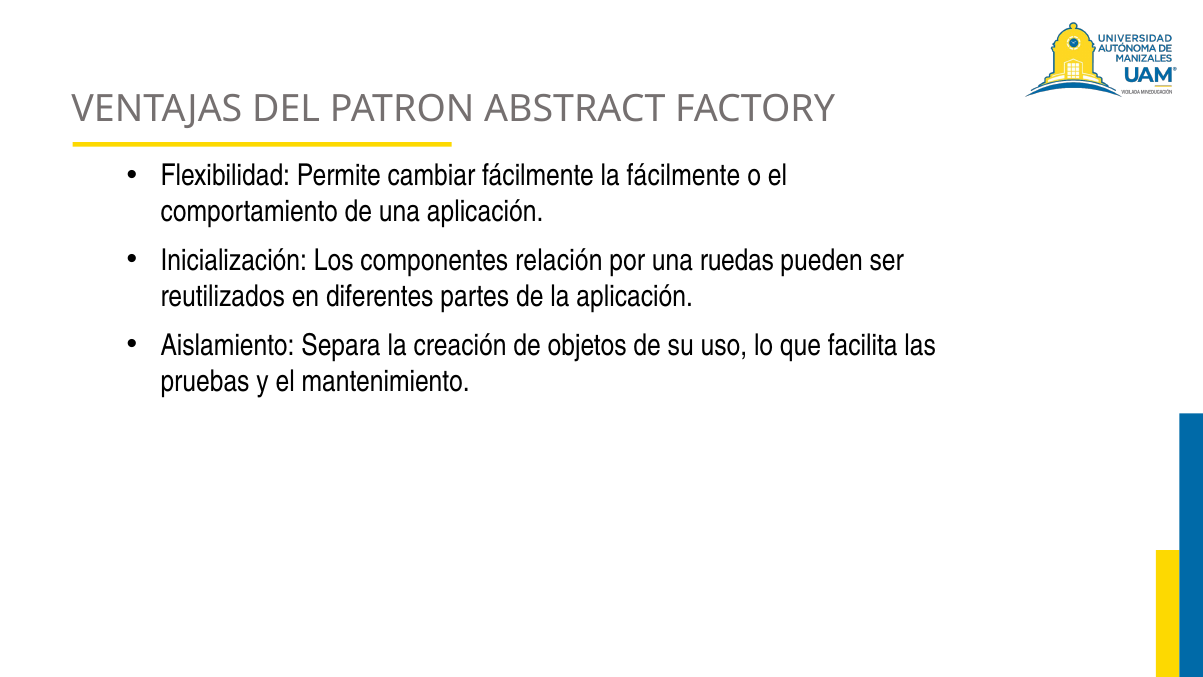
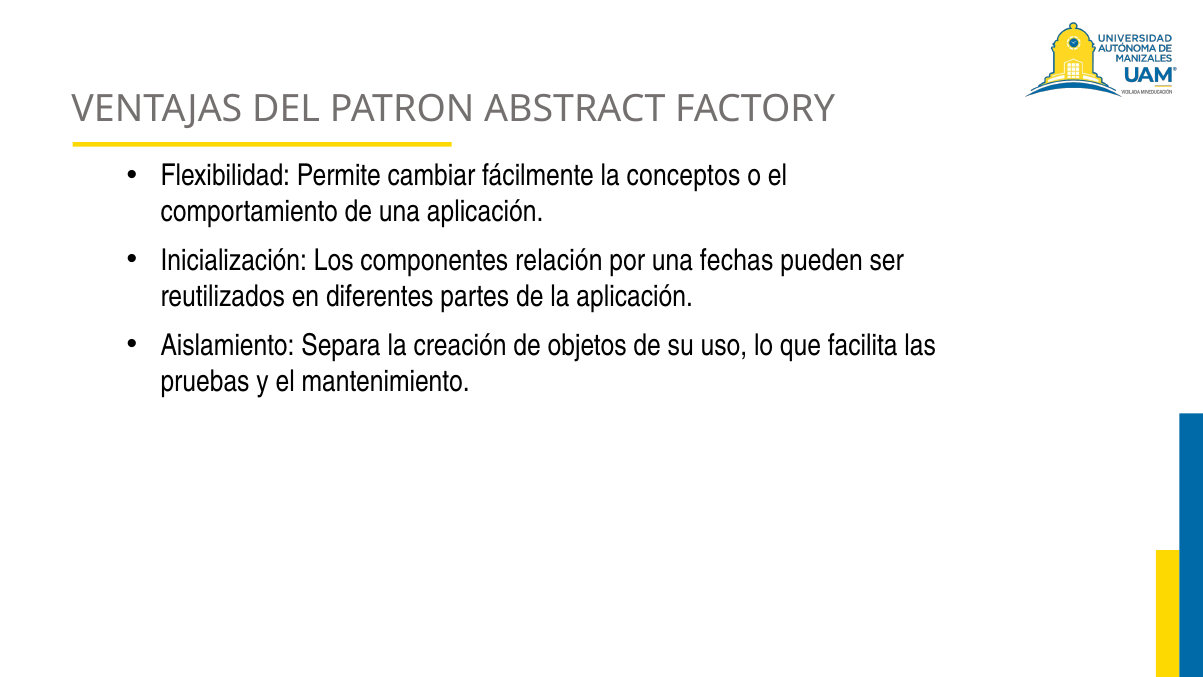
la fácilmente: fácilmente -> conceptos (684, 176)
ruedas: ruedas -> fechas (737, 260)
